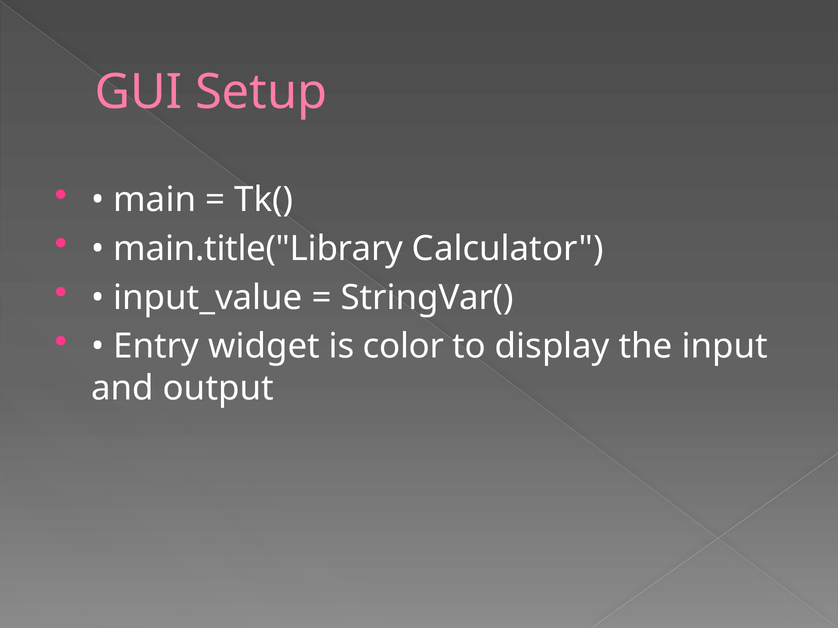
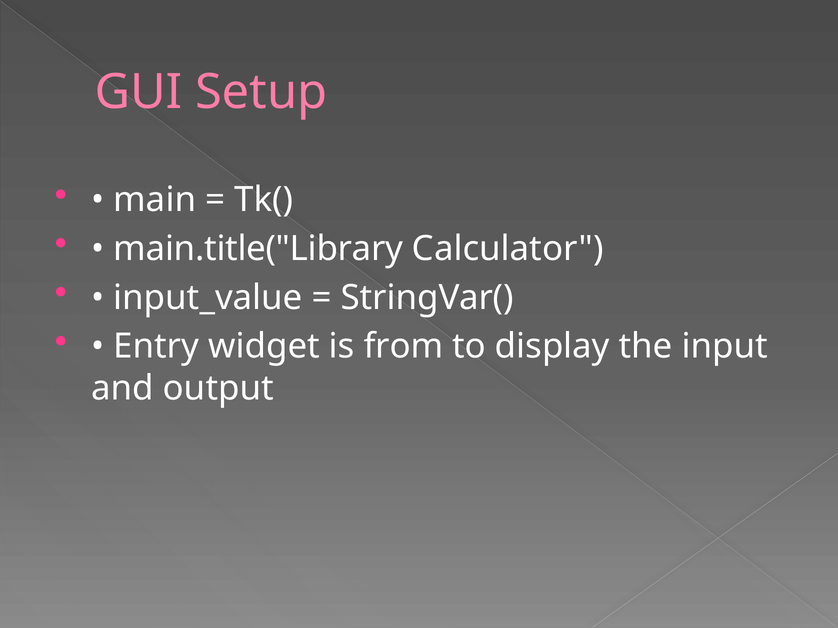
color: color -> from (403, 347)
